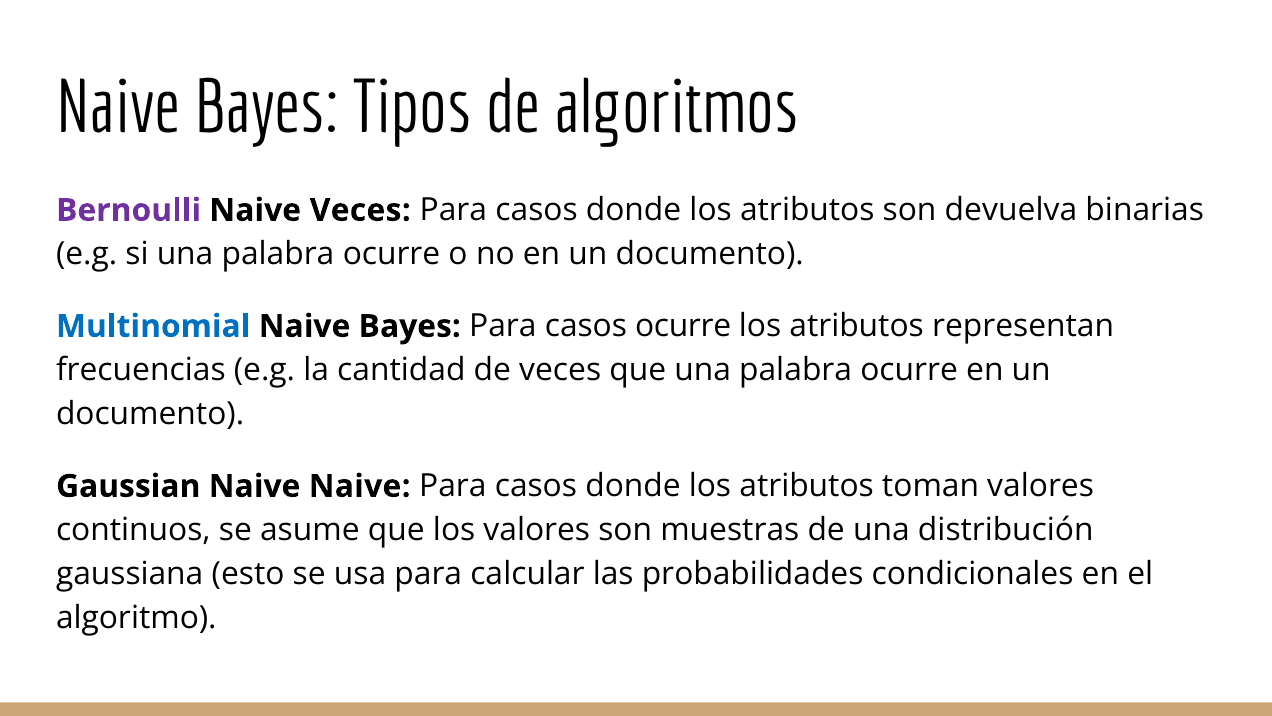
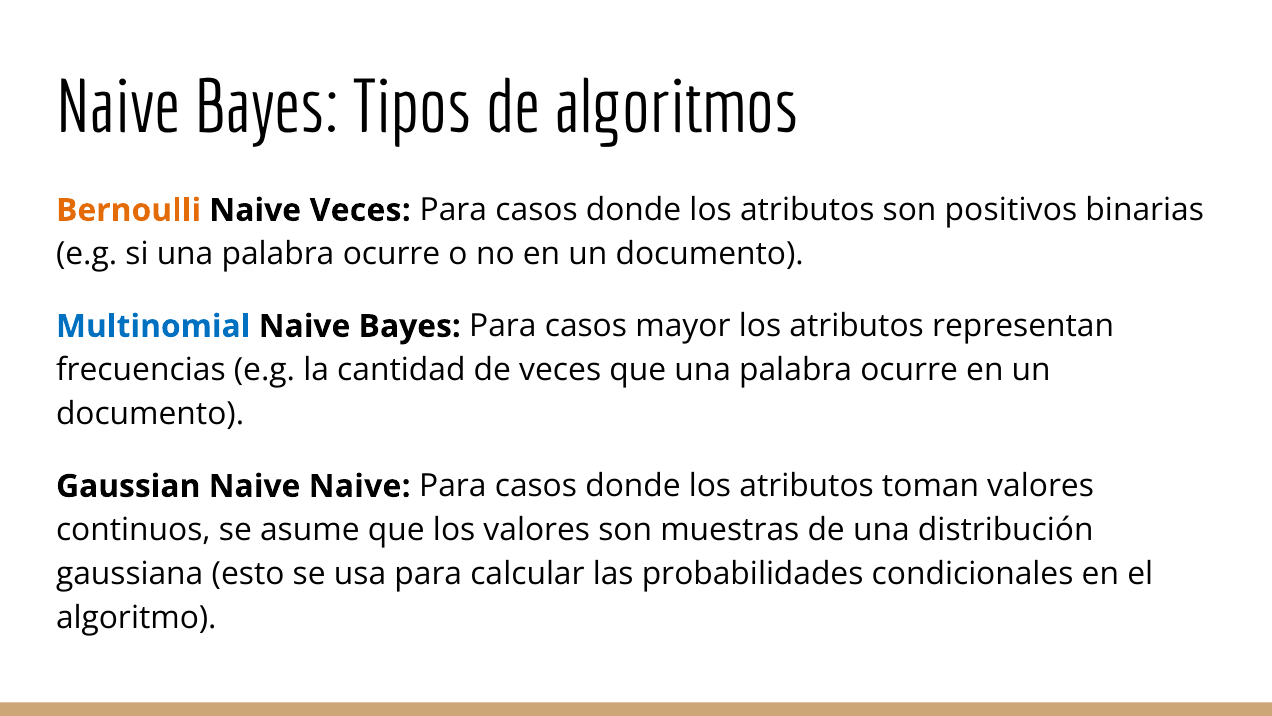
Bernoulli colour: purple -> orange (129, 210)
devuelva: devuelva -> positivos (1011, 210)
casos ocurre: ocurre -> mayor (683, 326)
